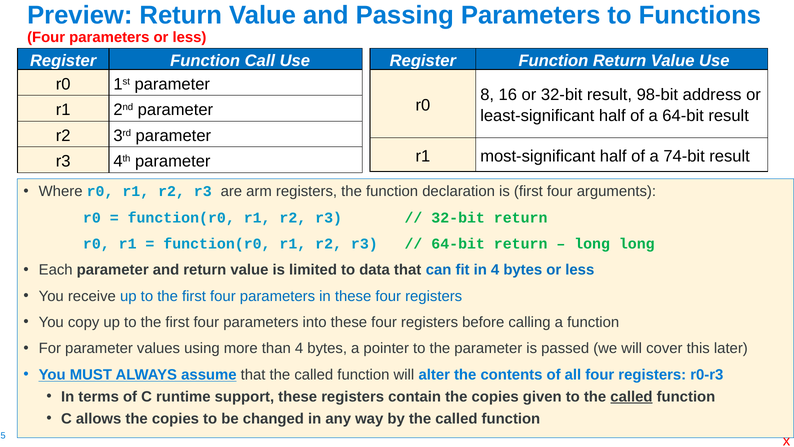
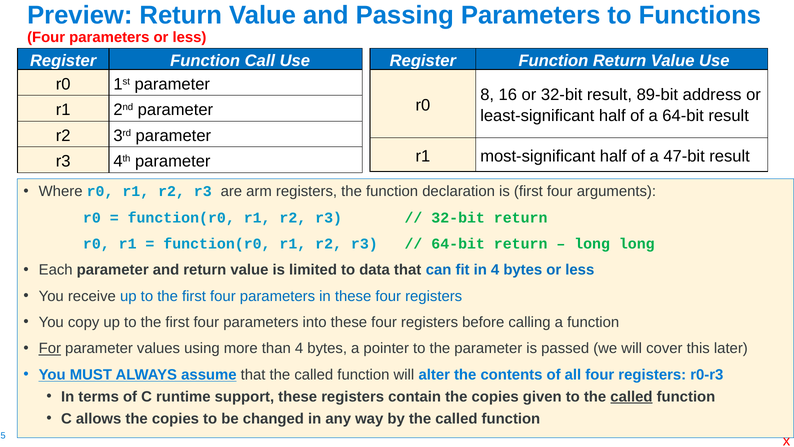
98-bit: 98-bit -> 89-bit (657, 95)
74-bit: 74-bit -> 47-bit (684, 156)
For underline: none -> present (50, 348)
